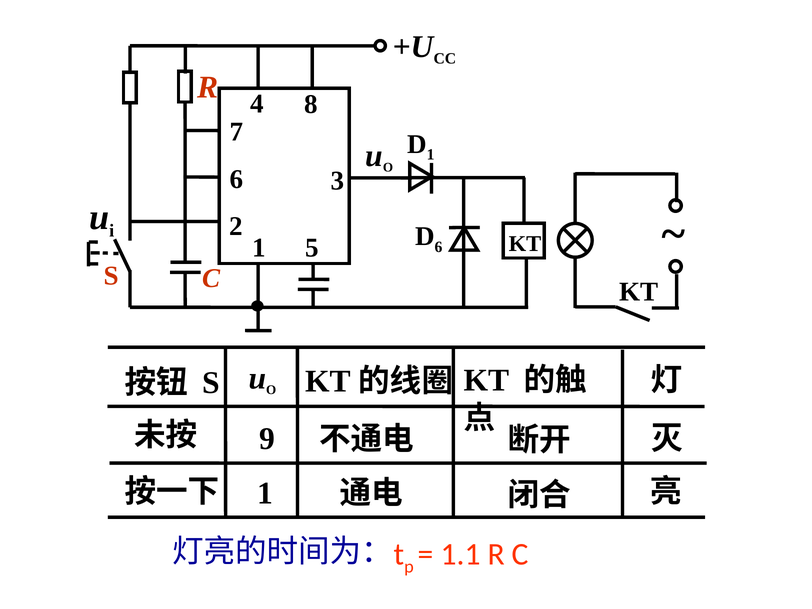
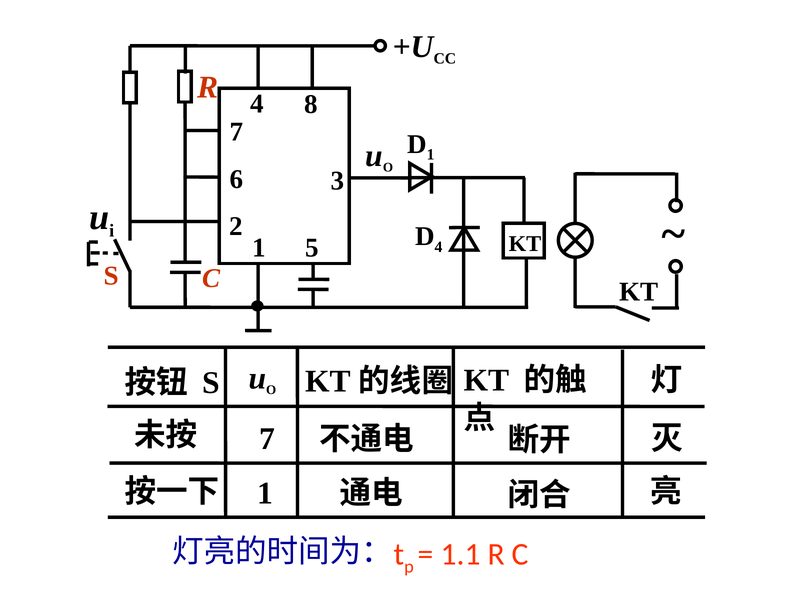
6: 6 -> 4 (439, 247)
9: 9 -> 7 (267, 439)
